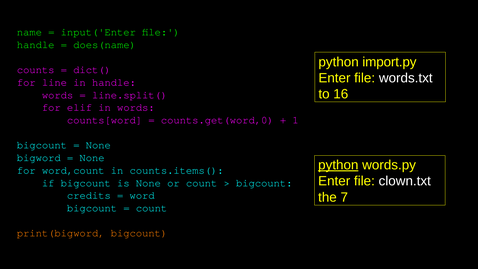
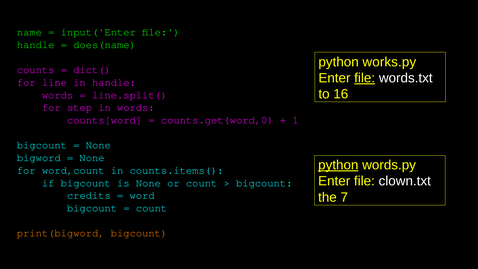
import.py: import.py -> works.py (389, 62)
file underline: none -> present (365, 78)
elif: elif -> step (80, 107)
